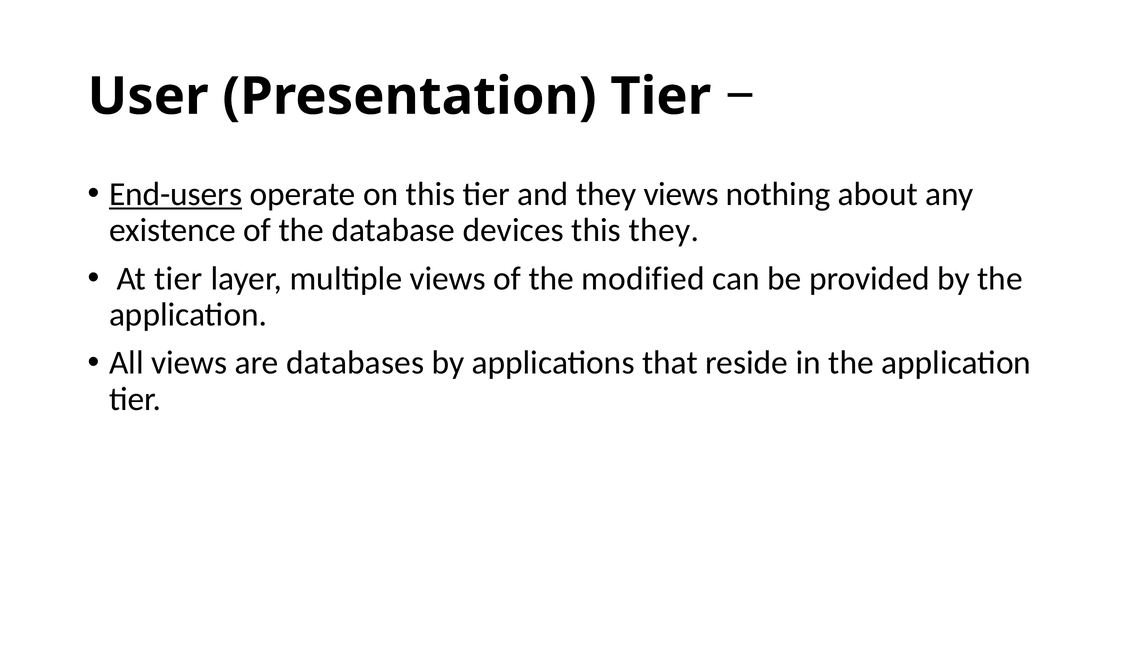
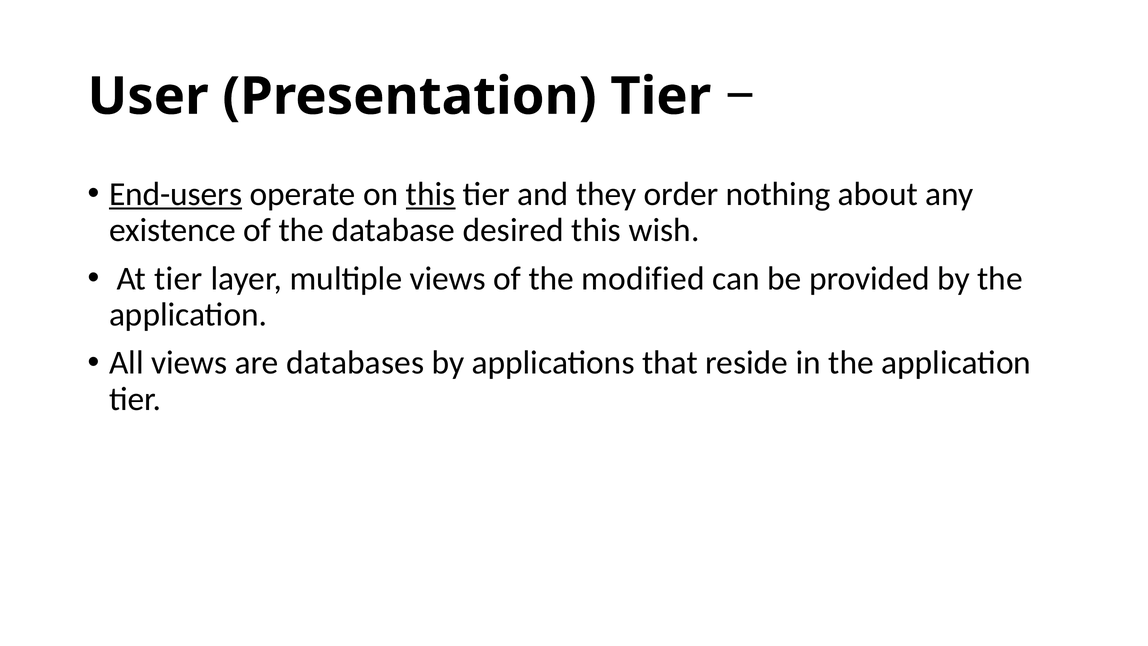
this underline: none -> present (431, 194)
they views: views -> order (681, 194)
devices: devices -> desired (513, 230)
this they: they -> wish (664, 230)
